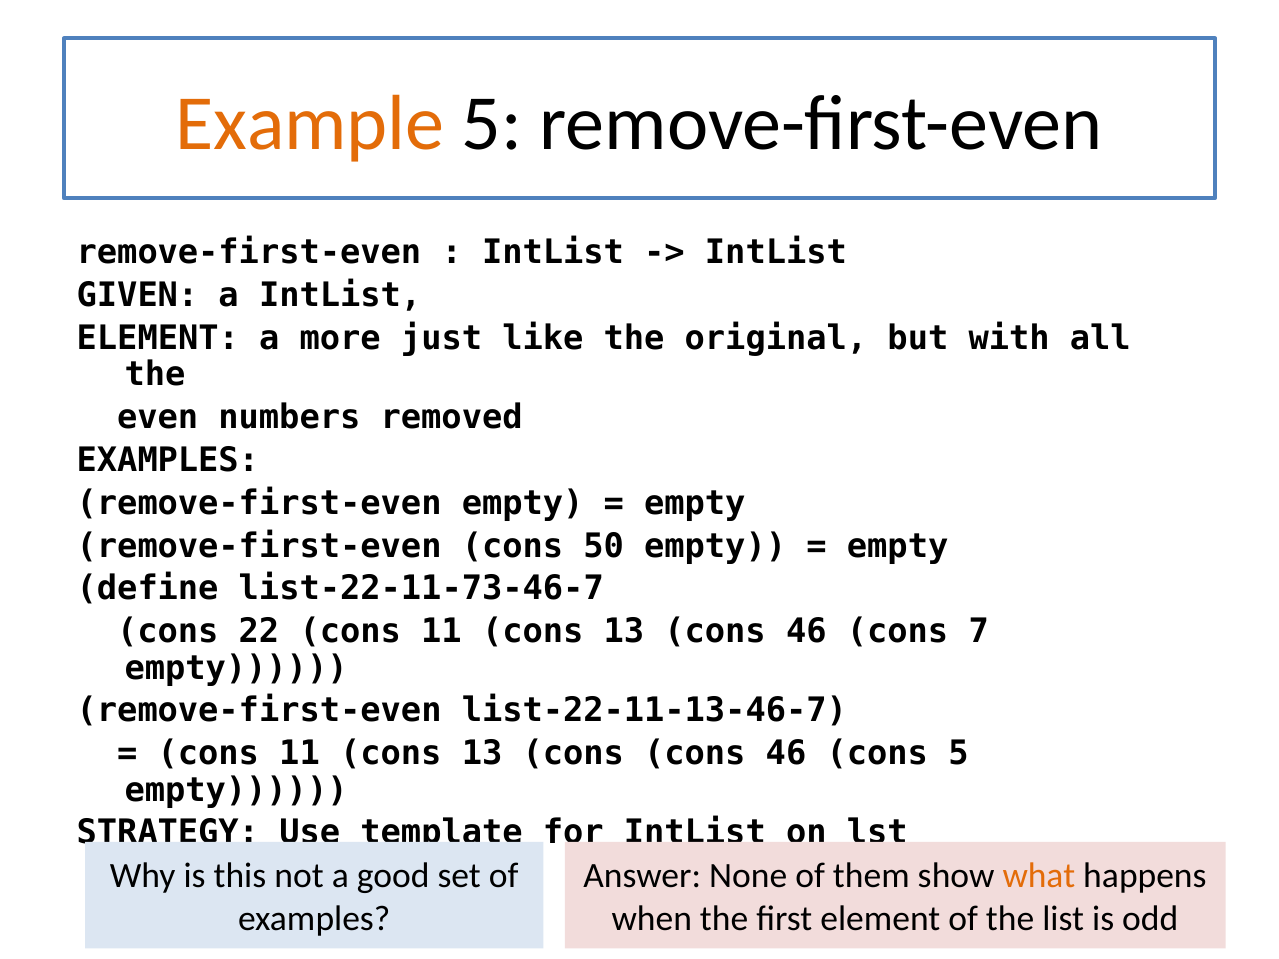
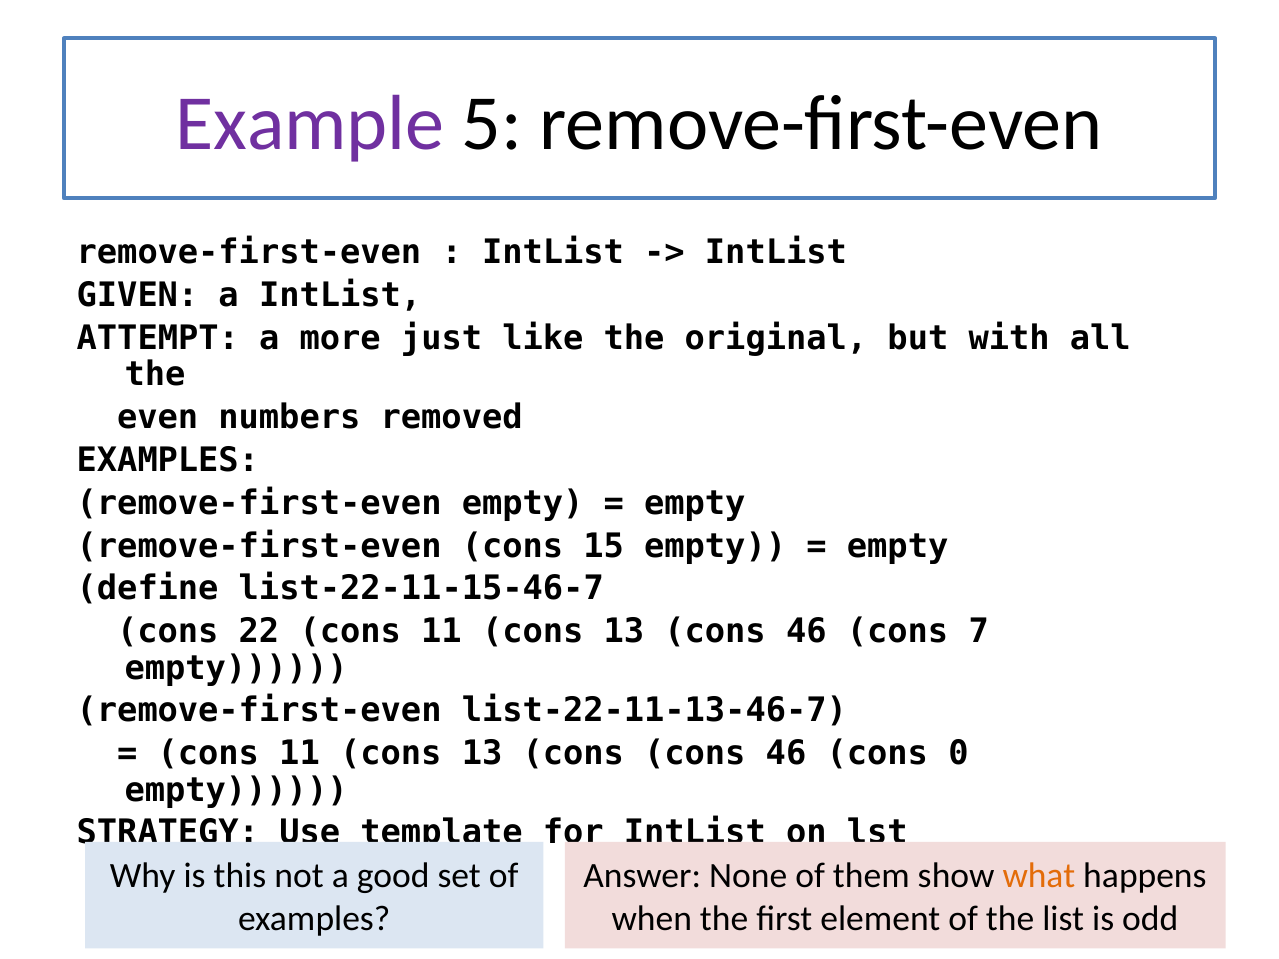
Example colour: orange -> purple (310, 124)
ELEMENT: ELEMENT -> ATTEMPT (158, 338)
50: 50 -> 15 (604, 546)
list-22-11-73-46-7: list-22-11-73-46-7 -> list-22-11-15-46-7 (421, 589)
cons 5: 5 -> 0 (958, 754)
